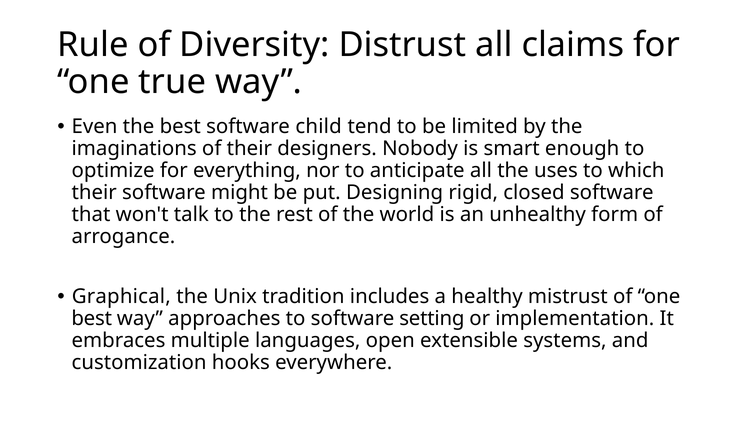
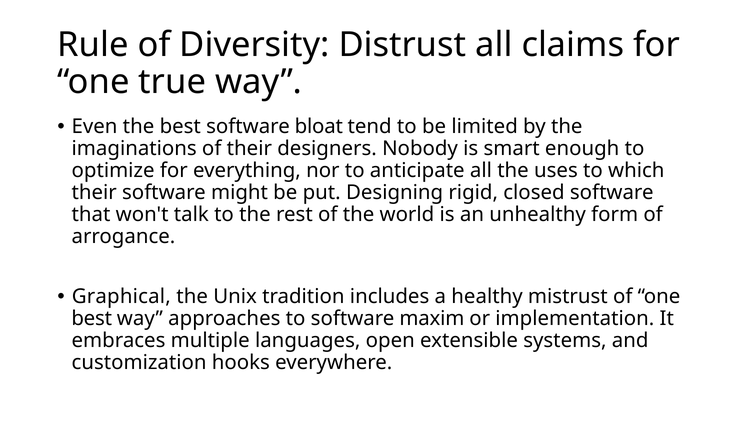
child: child -> bloat (319, 127)
setting: setting -> maxim (432, 319)
